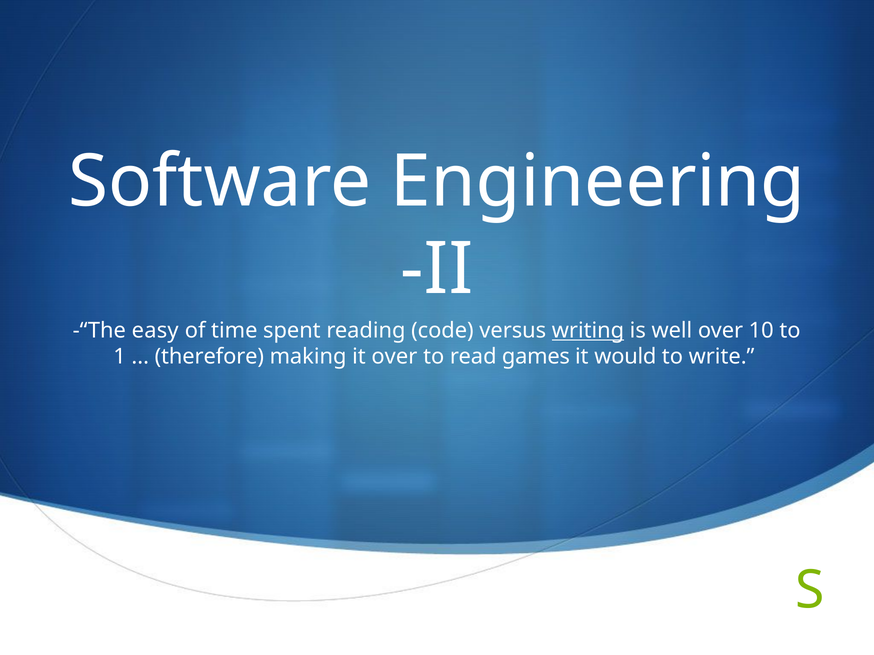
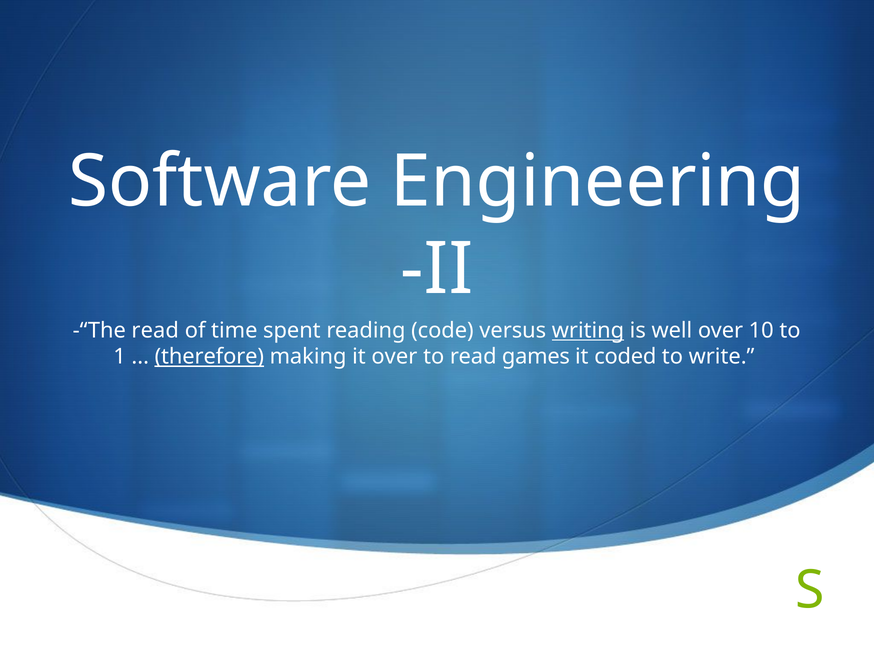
-“The easy: easy -> read (155, 331)
therefore underline: none -> present (209, 357)
would: would -> coded (625, 357)
